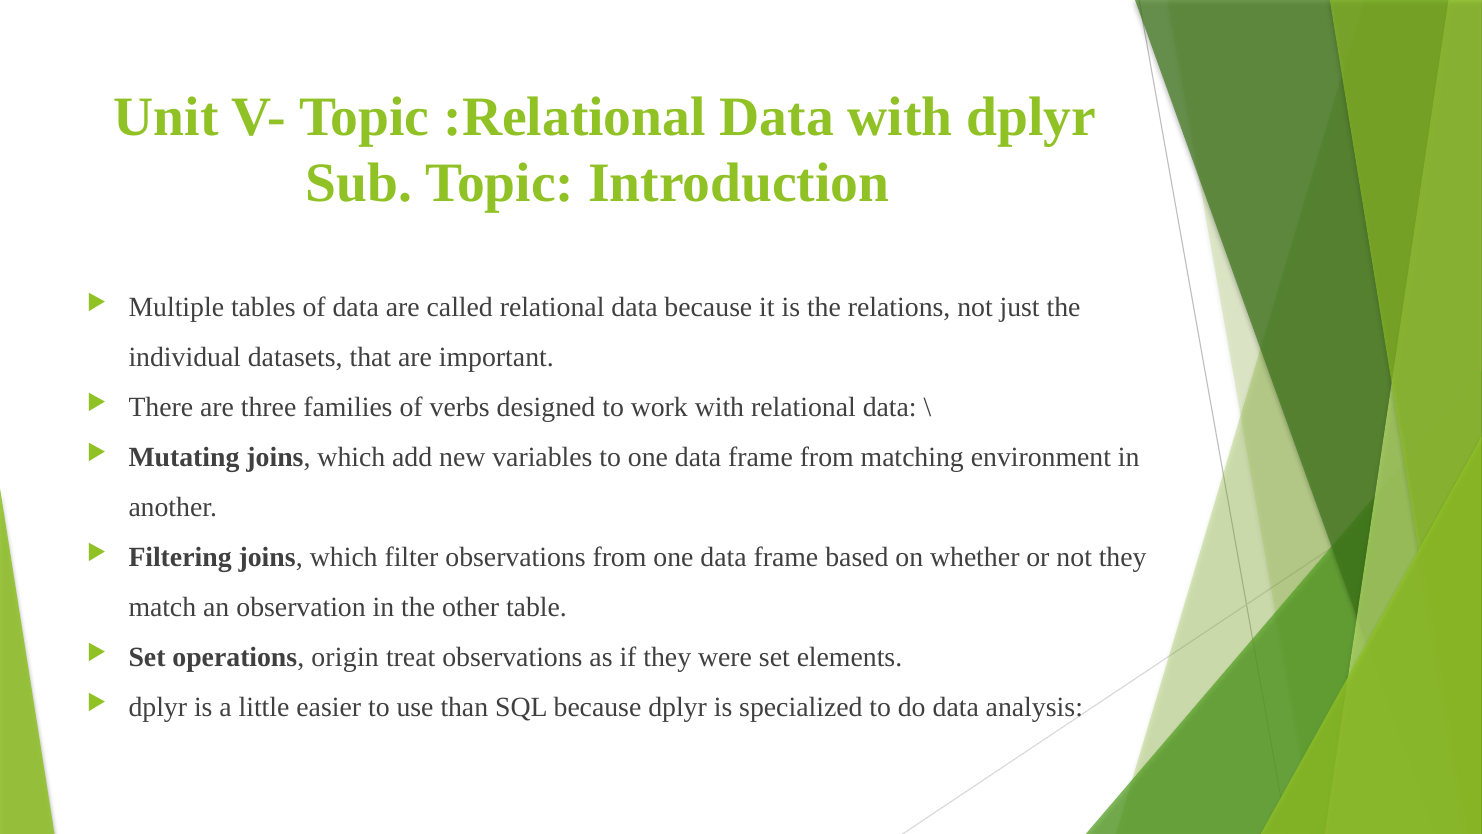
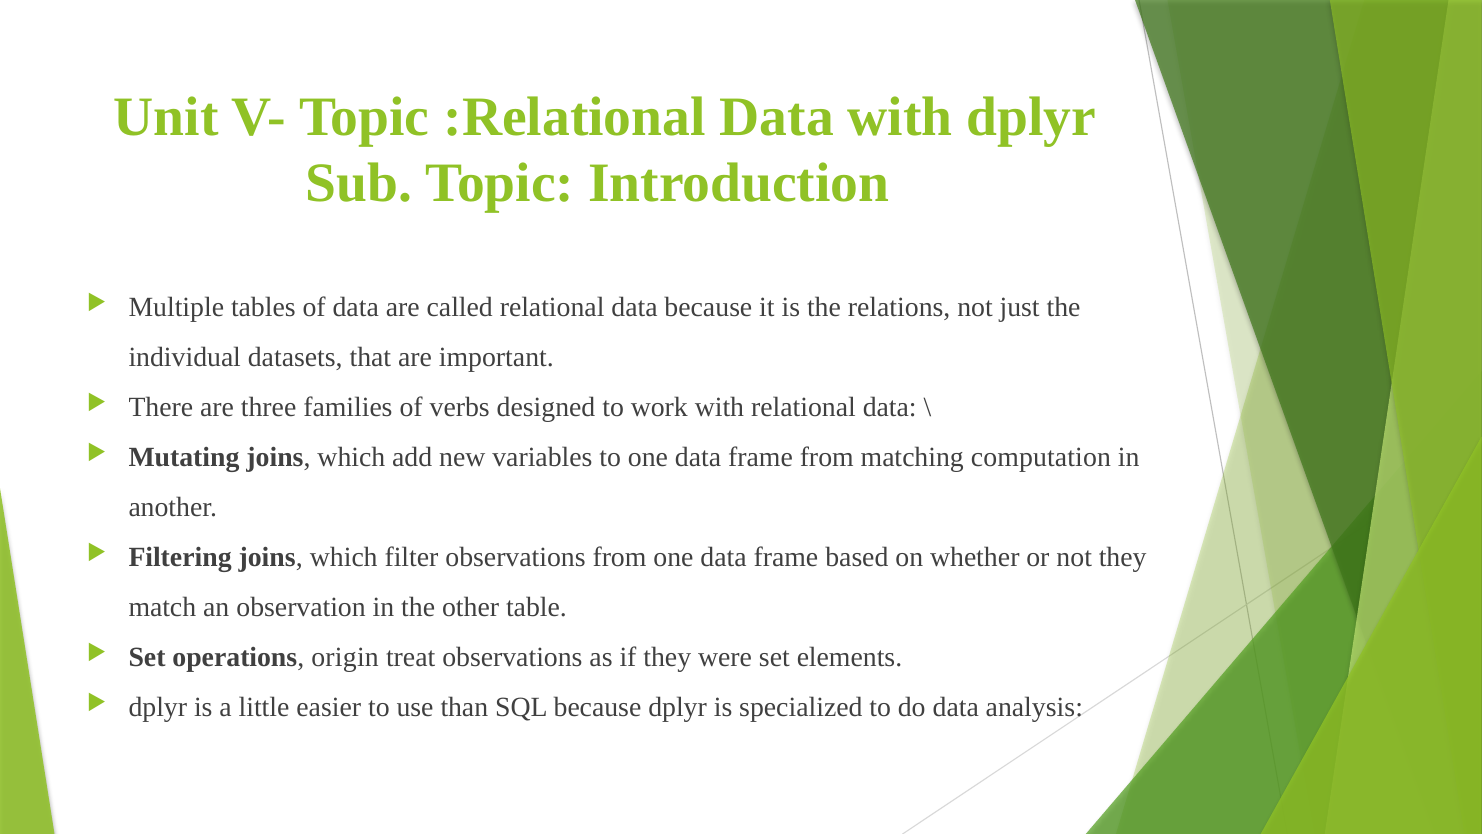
environment: environment -> computation (1041, 457)
